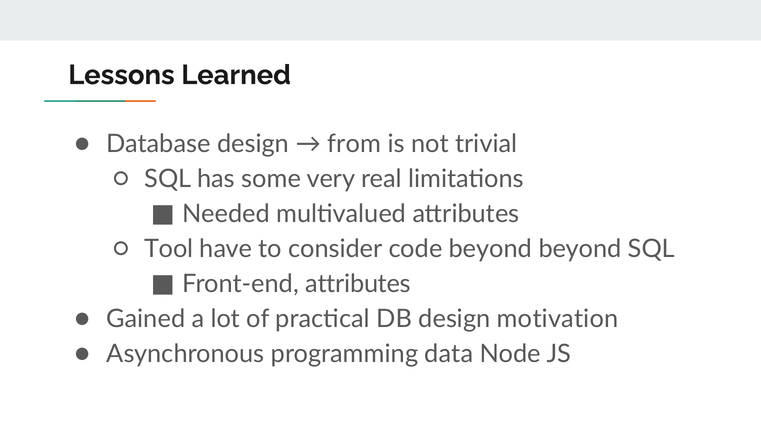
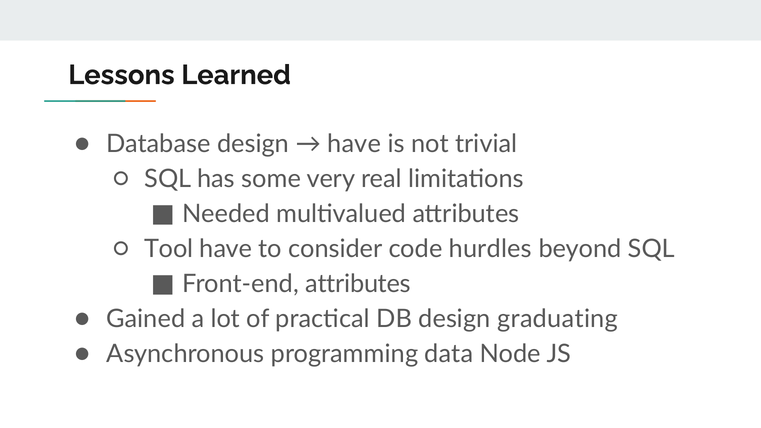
from: from -> have (354, 144)
code beyond: beyond -> hurdles (490, 249)
motivation: motivation -> graduating (558, 319)
